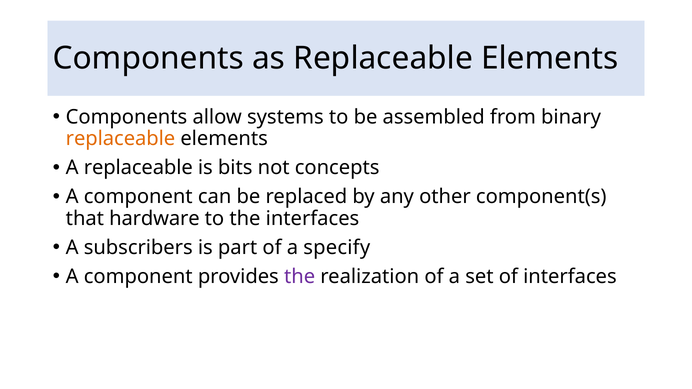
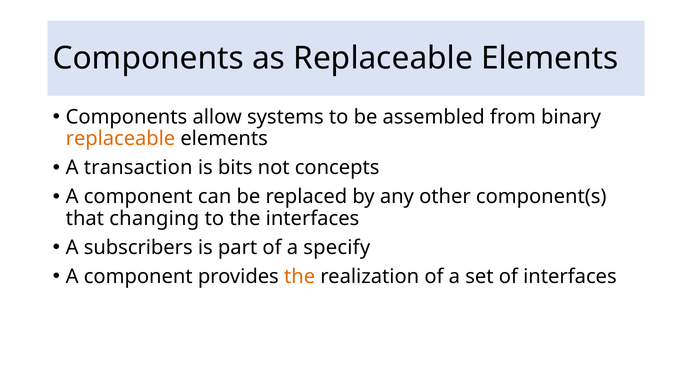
A replaceable: replaceable -> transaction (138, 168)
hardware: hardware -> changing (154, 219)
the colour: purple -> orange (300, 277)
